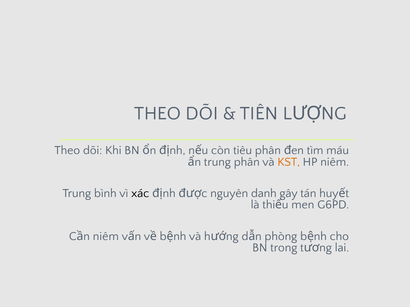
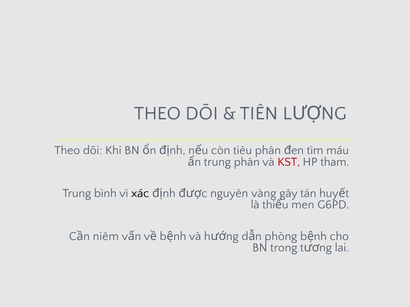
KST colour: orange -> red (289, 162)
HP niêm: niêm -> tham (335, 162)
danh: danh -> vàng (264, 194)
